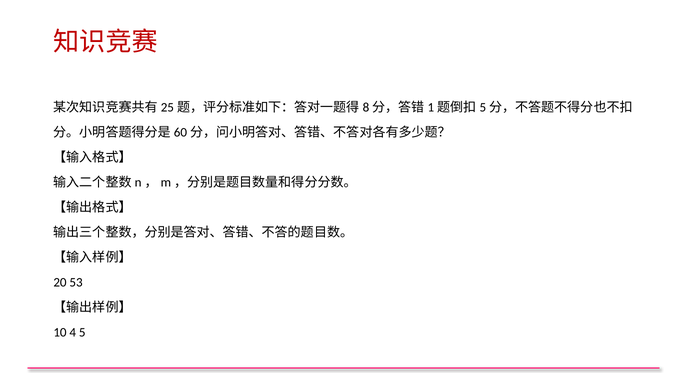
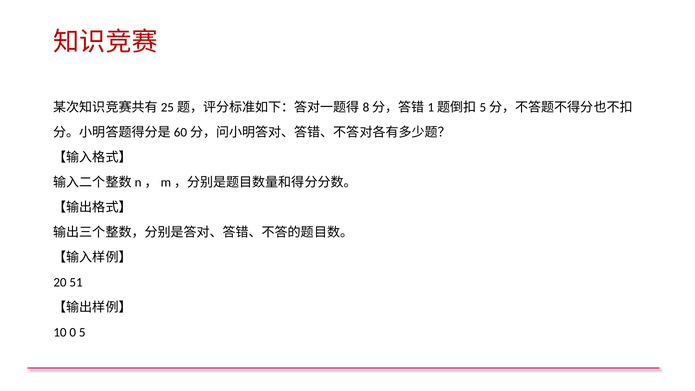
53: 53 -> 51 (76, 282)
4: 4 -> 0 (73, 332)
